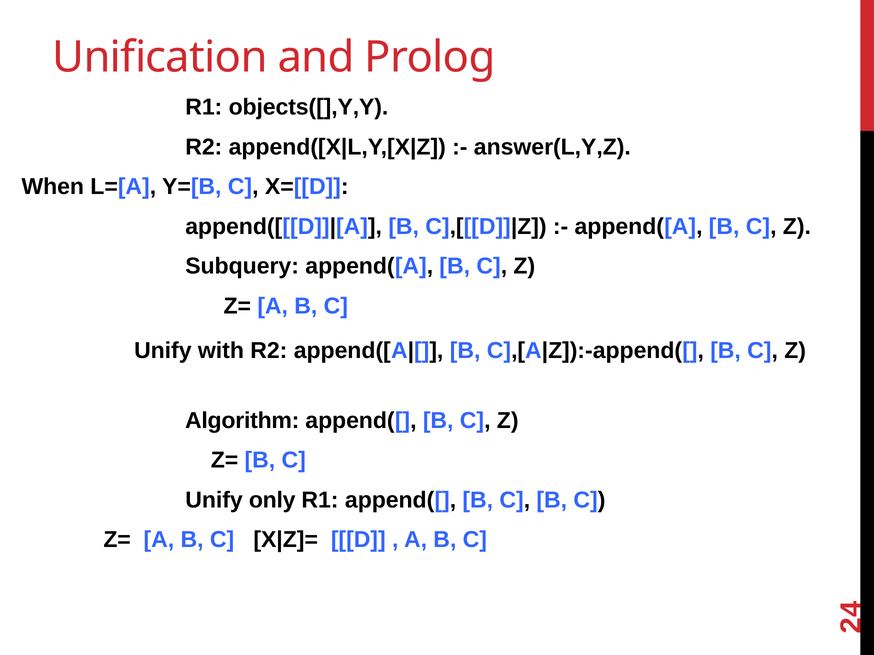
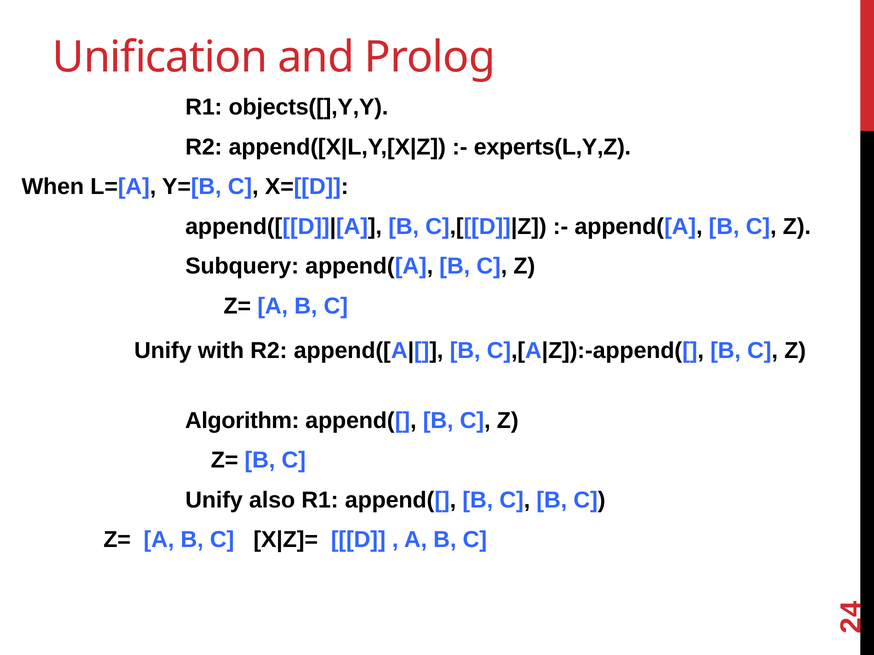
answer(L,Y,Z: answer(L,Y,Z -> experts(L,Y,Z (552, 147)
only: only -> also (272, 500)
